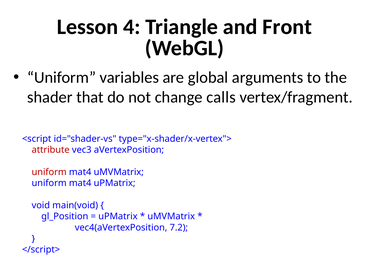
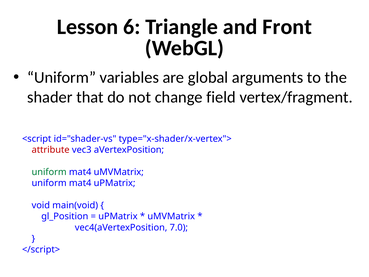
4: 4 -> 6 (132, 27)
calls: calls -> field (221, 97)
uniform colour: red -> green (49, 172)
7.2: 7.2 -> 7.0 (179, 227)
